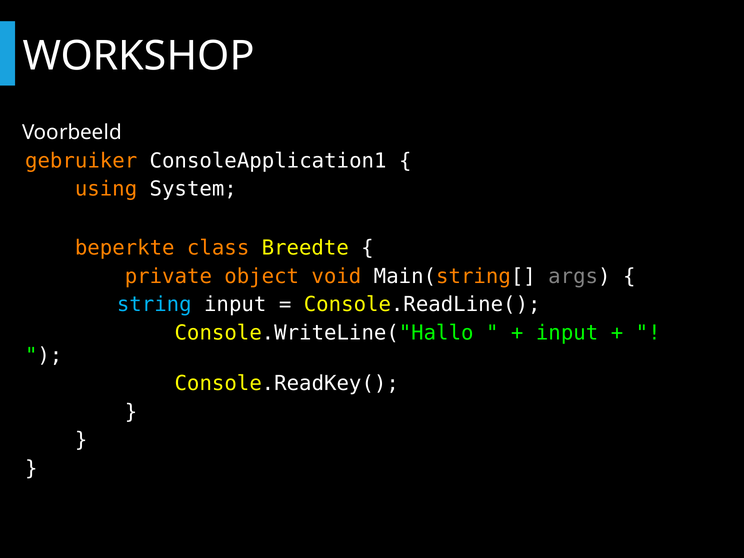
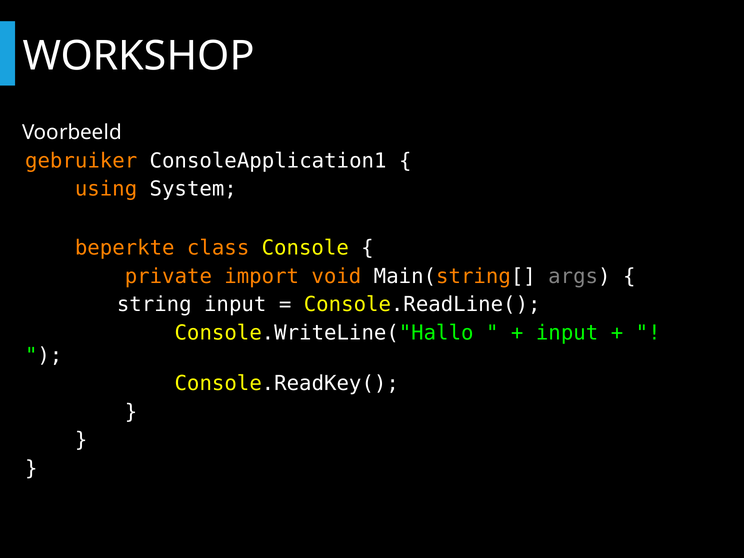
Breedte: Breedte -> Console (305, 248)
object: object -> import (262, 276)
string colour: light blue -> white (154, 305)
